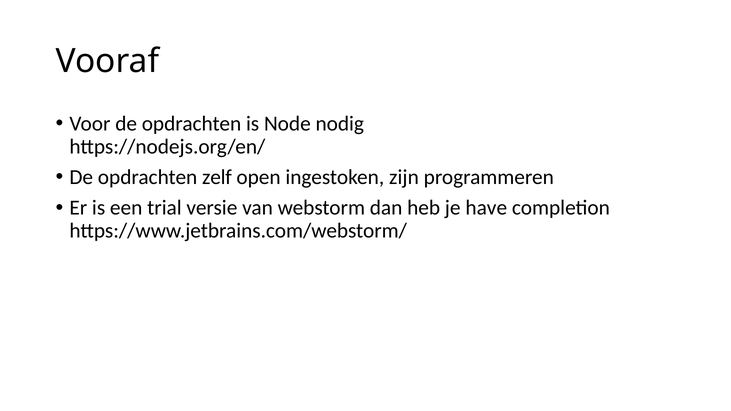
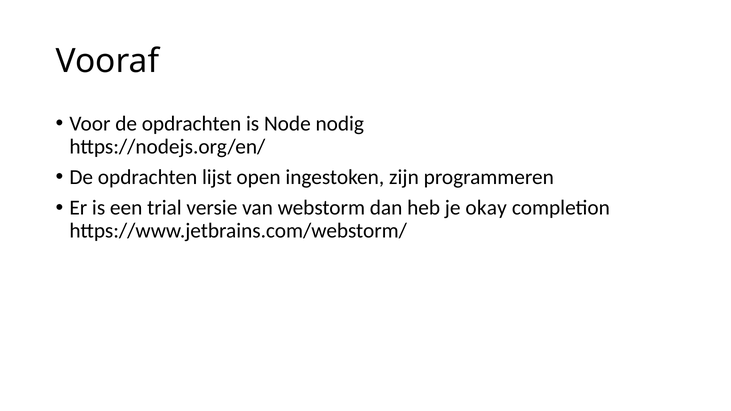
zelf: zelf -> lijst (217, 177)
have: have -> okay (486, 208)
